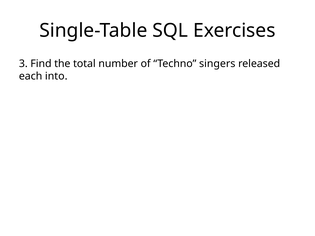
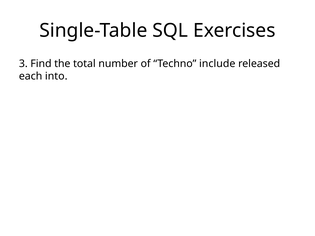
singers: singers -> include (217, 64)
